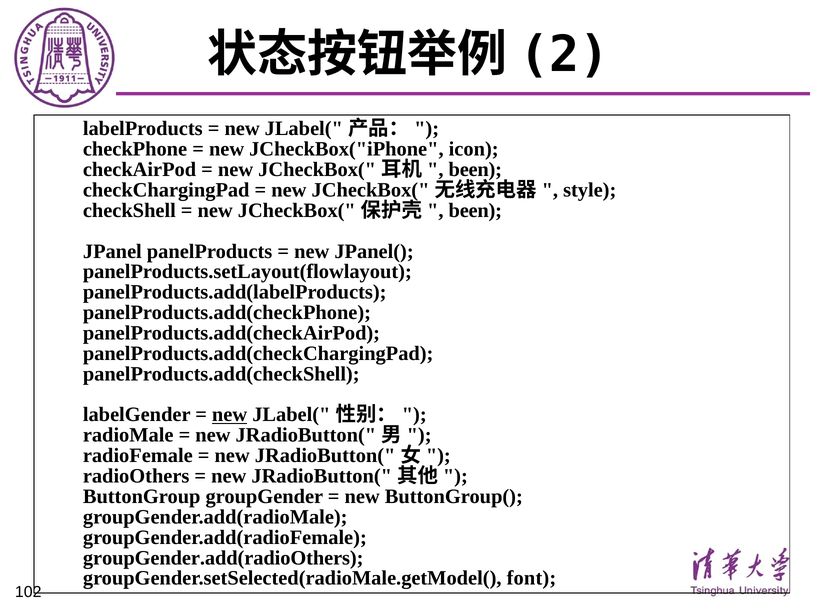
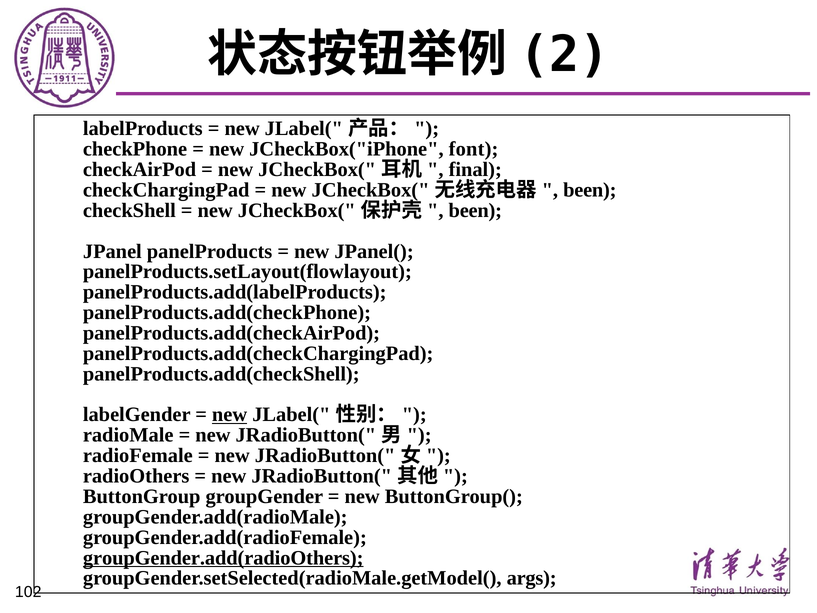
icon: icon -> font (474, 149)
been: been -> final (475, 169)
style: style -> been (590, 190)
groupGender.add(radioOthers underline: none -> present (223, 558)
font: font -> args (532, 578)
